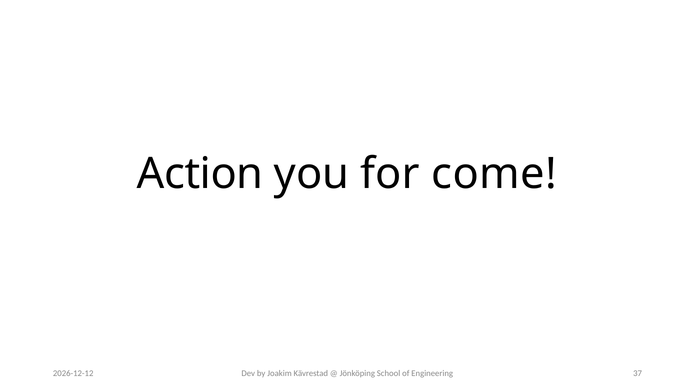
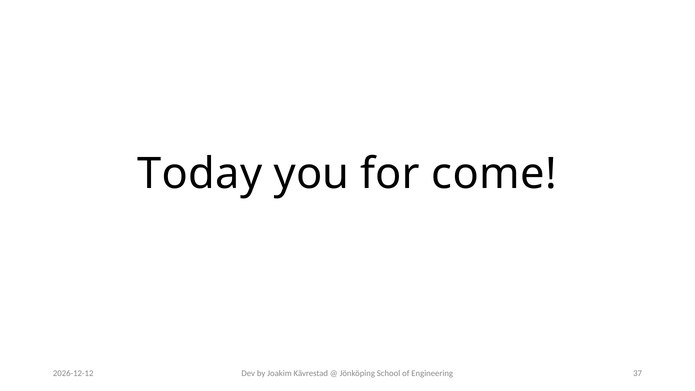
Action: Action -> Today (200, 174)
